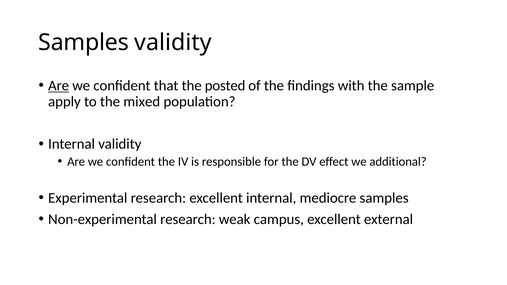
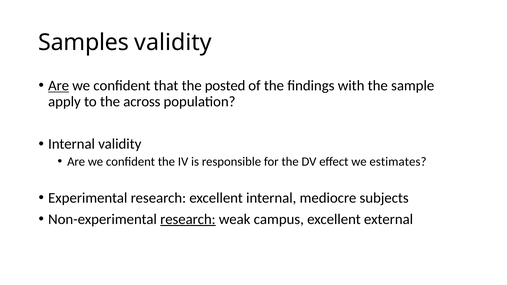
mixed: mixed -> across (142, 102)
additional: additional -> estimates (398, 162)
mediocre samples: samples -> subjects (384, 198)
research underline: none -> present (188, 219)
